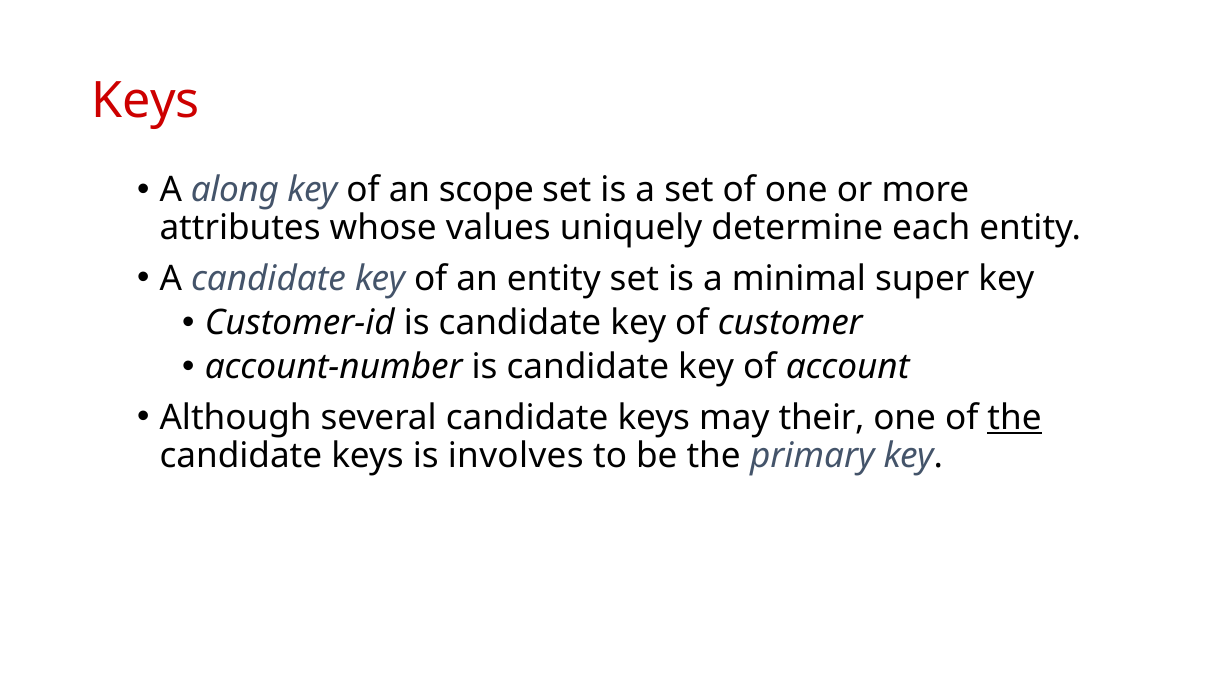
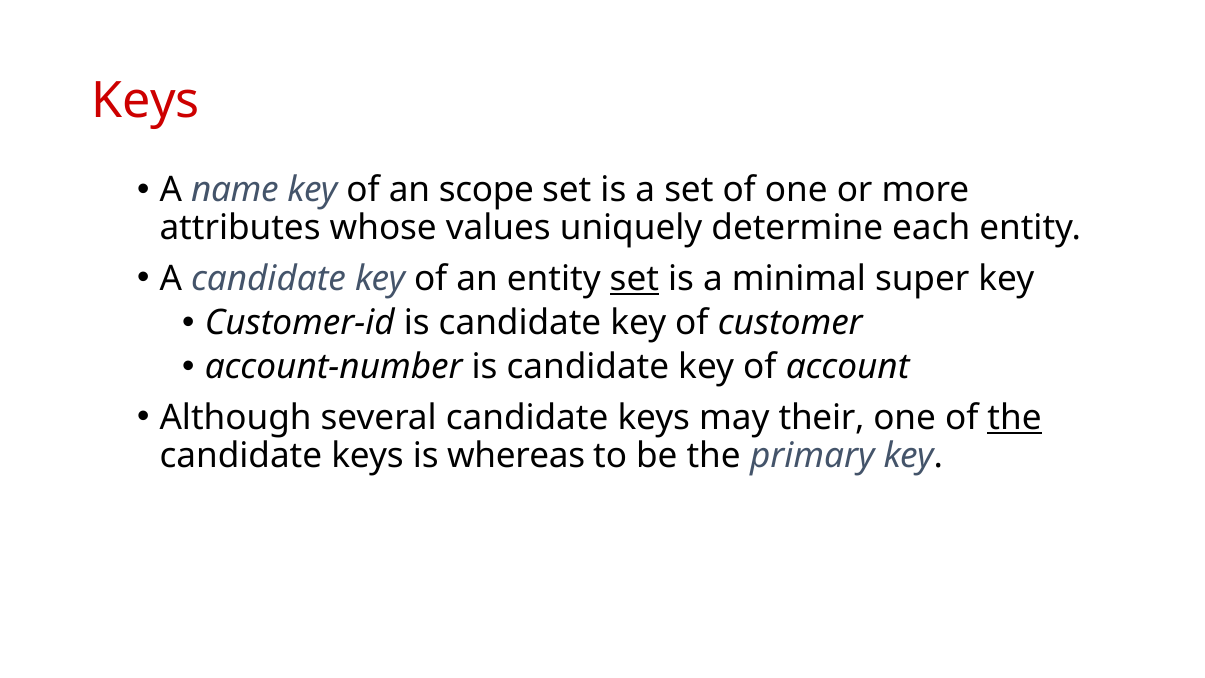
along: along -> name (235, 190)
set underline: none -> present (634, 279)
involves: involves -> whereas (516, 455)
